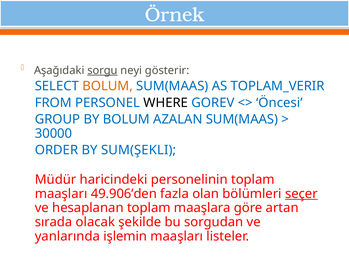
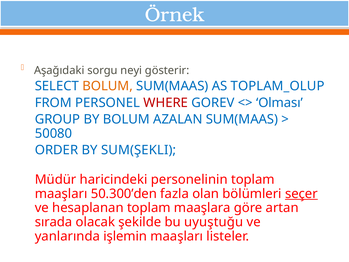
sorgu underline: present -> none (102, 70)
TOPLAM_VERIR: TOPLAM_VERIR -> TOPLAM_OLUP (278, 86)
WHERE colour: black -> red (166, 103)
Öncesi: Öncesi -> Olması (279, 103)
30000: 30000 -> 50080 (54, 133)
49.906’den: 49.906’den -> 50.300’den (124, 194)
sorgudan: sorgudan -> uyuştuğu (214, 222)
